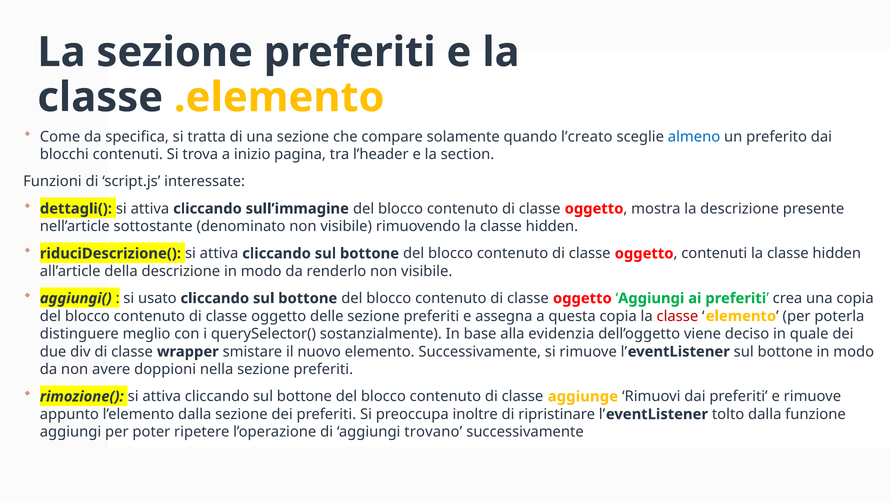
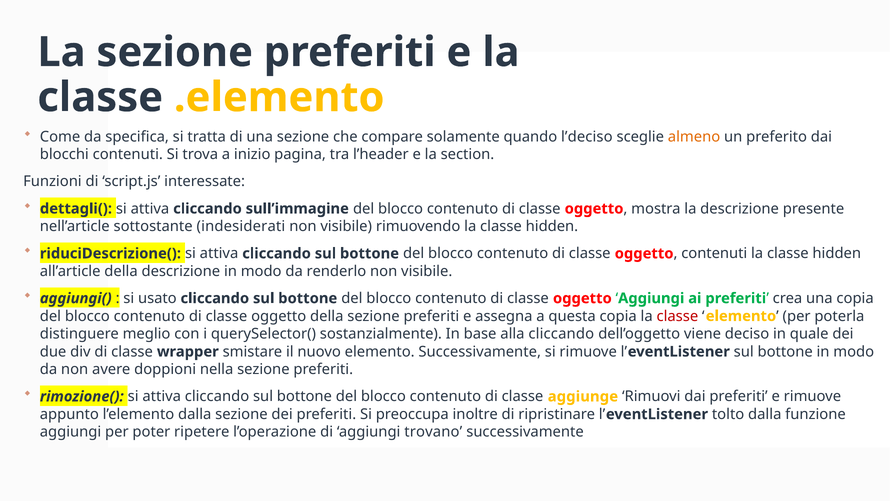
l’creato: l’creato -> l’deciso (587, 137)
almeno colour: blue -> orange (694, 137)
denominato: denominato -> indesiderati (241, 226)
oggetto delle: delle -> della (327, 316)
alla evidenzia: evidenzia -> cliccando (561, 334)
